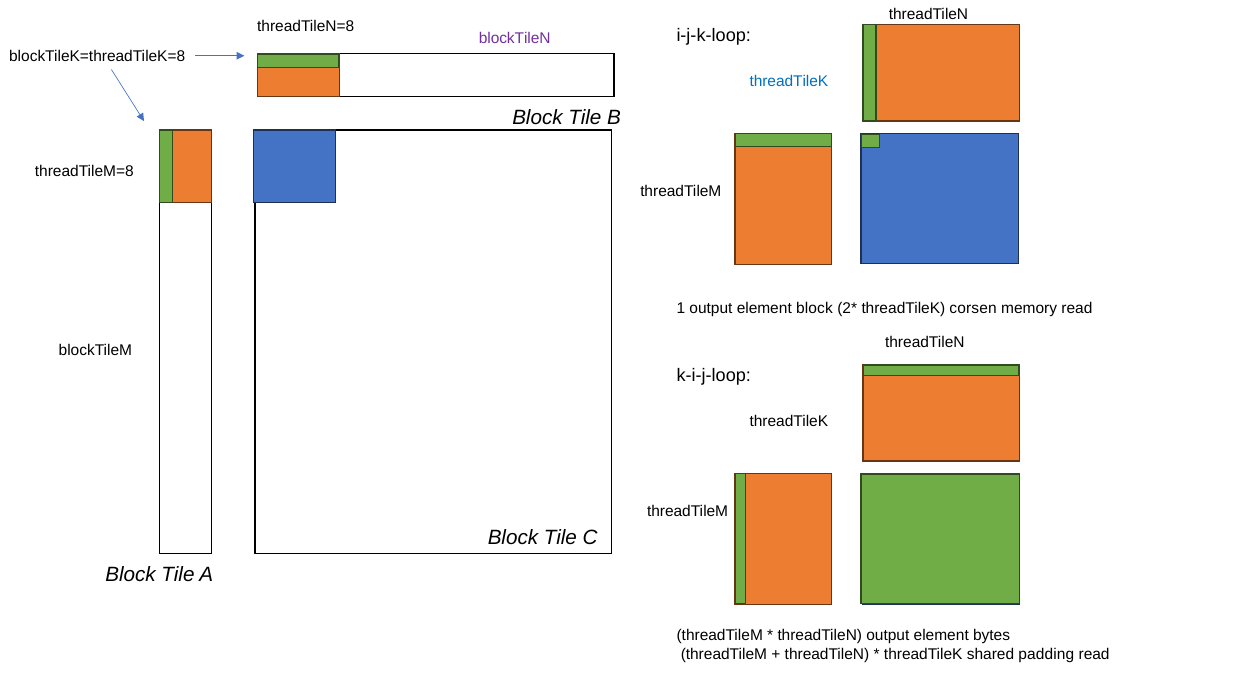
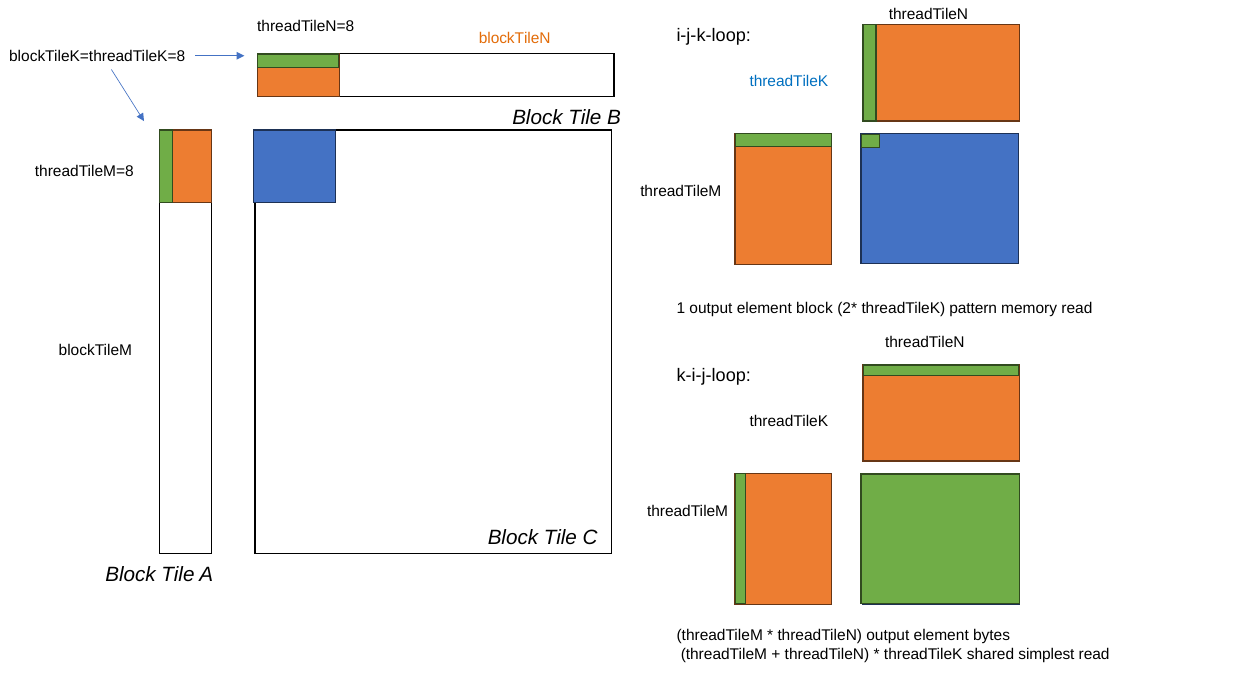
blockTileN colour: purple -> orange (515, 39)
corsen: corsen -> pattern (973, 309)
padding: padding -> simplest (1046, 654)
